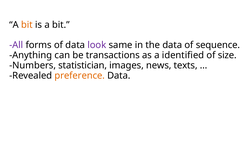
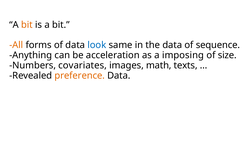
All colour: purple -> orange (16, 45)
look colour: purple -> blue (97, 45)
transactions: transactions -> acceleration (113, 55)
identified: identified -> imposing (183, 55)
statistician: statistician -> covariates (83, 65)
news: news -> math (159, 65)
